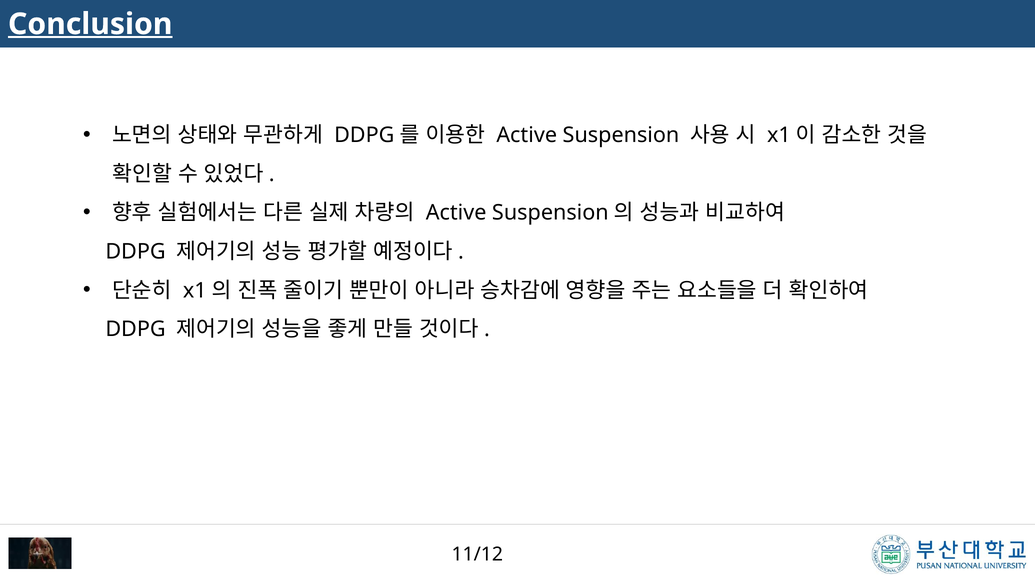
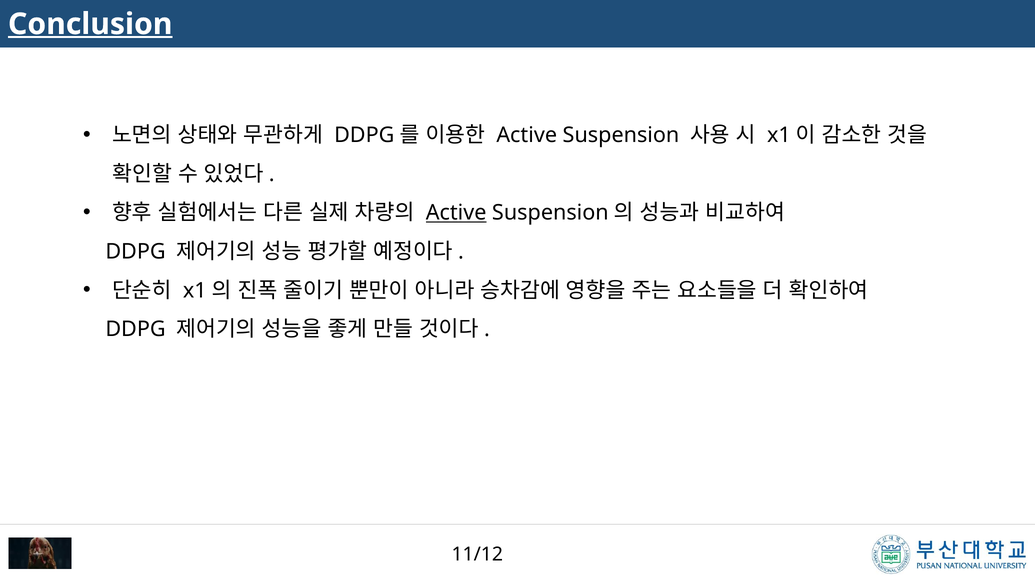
Active underline: none -> present (456, 213)
